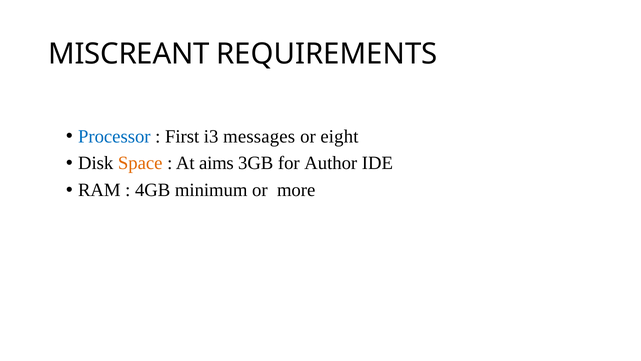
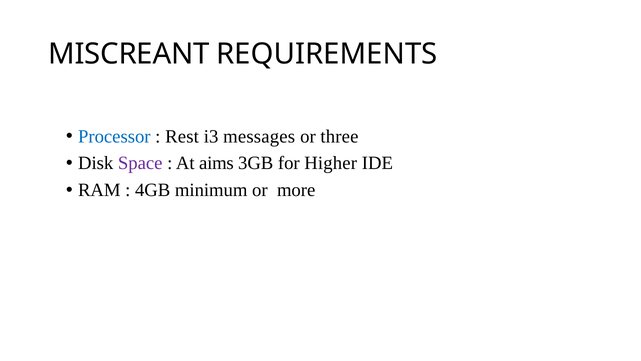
First: First -> Rest (182, 136)
eight: eight -> three (339, 136)
Space colour: orange -> purple (140, 163)
Author: Author -> Higher (331, 163)
